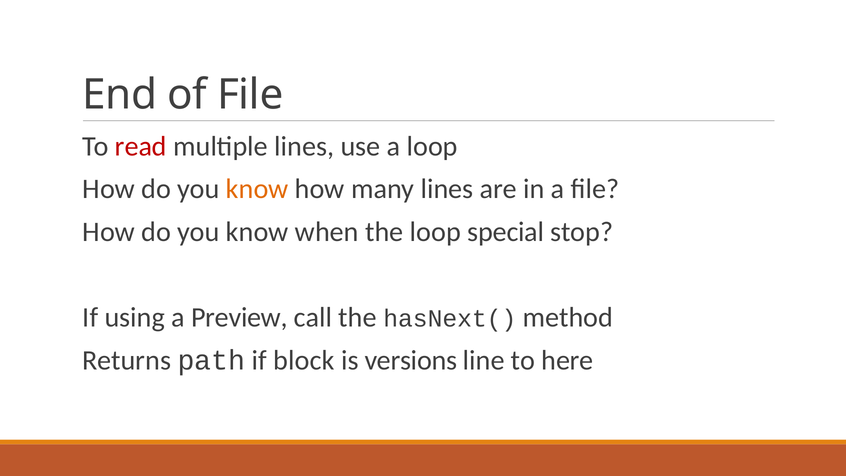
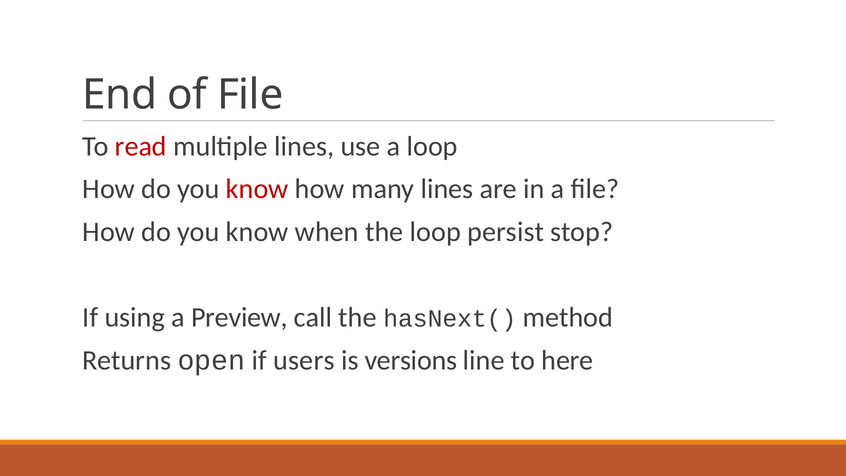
know colour: orange -> red (257, 189)
special: special -> persist (506, 232)
path: path -> open (211, 360)
block: block -> users (304, 360)
